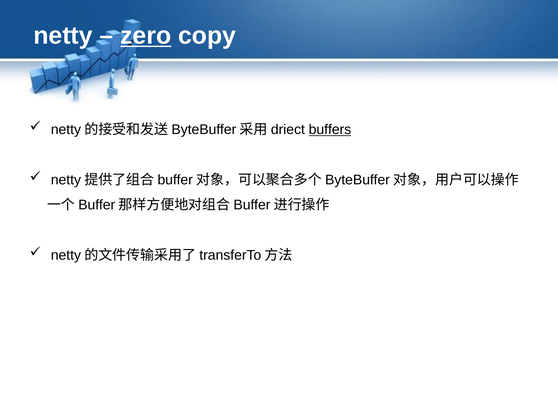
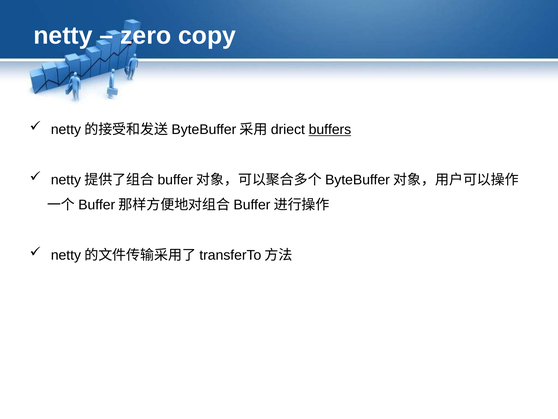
zero underline: present -> none (146, 36)
